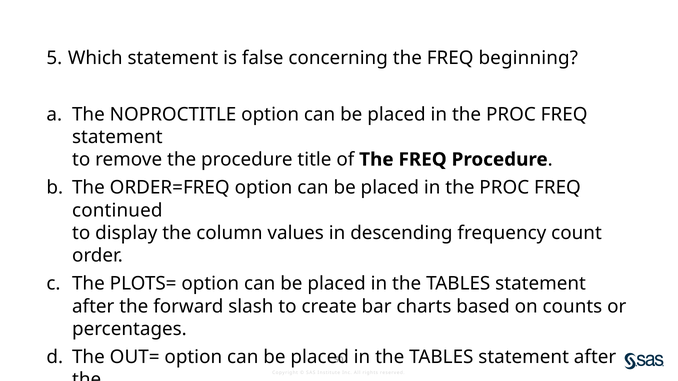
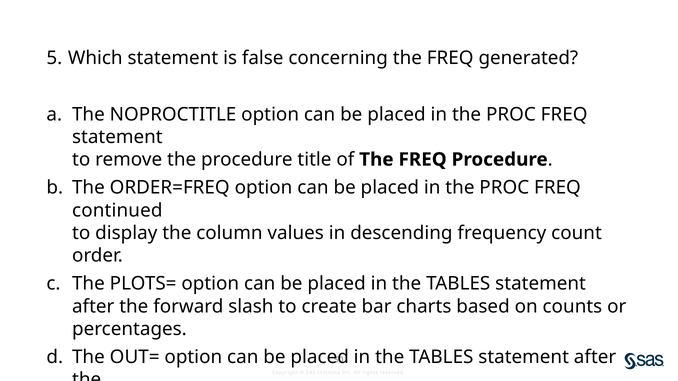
beginning: beginning -> generated (528, 58)
